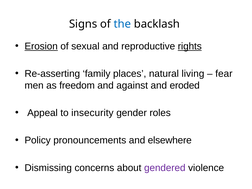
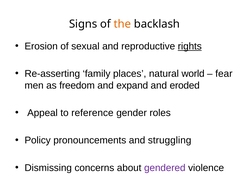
the colour: blue -> orange (122, 24)
Erosion underline: present -> none (41, 46)
living: living -> world (193, 74)
against: against -> expand (132, 85)
insecurity: insecurity -> reference (92, 113)
elsewhere: elsewhere -> struggling (170, 140)
